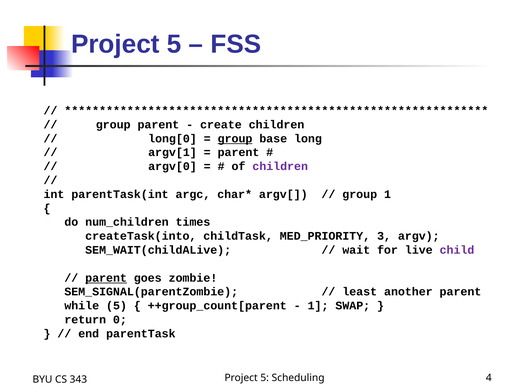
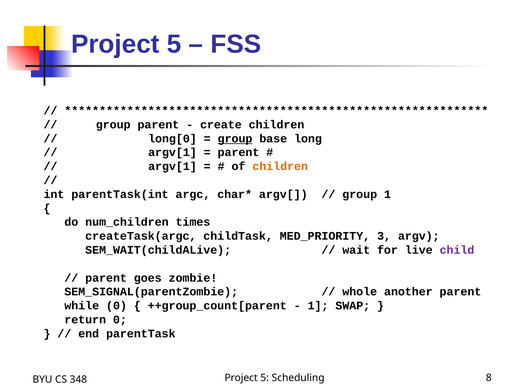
argv[0: argv[0 -> argv[1 (172, 167)
children colour: purple -> orange (280, 167)
createTask(into: createTask(into -> createTask(argc (141, 236)
parent underline: present -> none (106, 278)
least: least -> whole (360, 292)
while 5: 5 -> 0 (116, 306)
4: 4 -> 8 (489, 378)
343: 343 -> 348 (78, 380)
